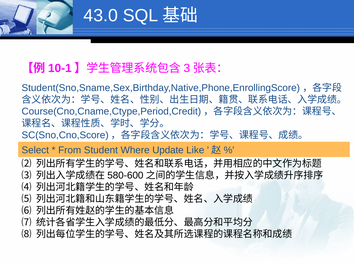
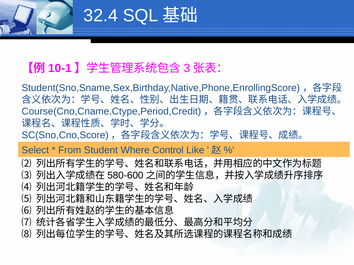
43.0: 43.0 -> 32.4 (101, 16)
Update: Update -> Control (168, 150)
